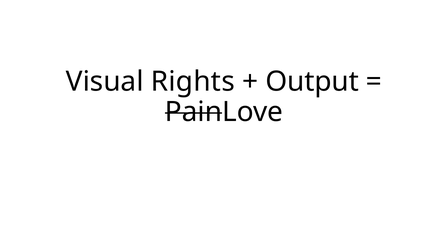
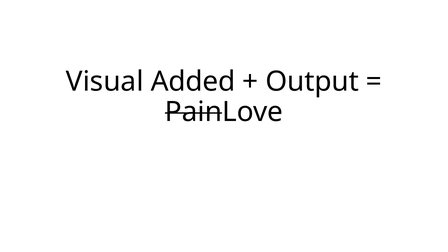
Rights: Rights -> Added (193, 82)
